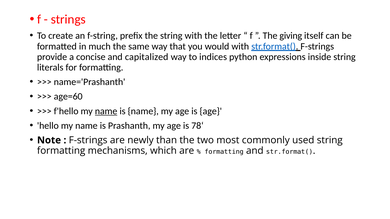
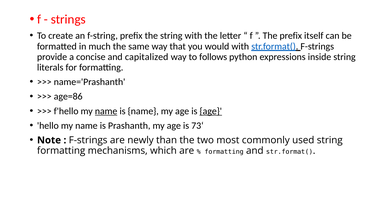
The giving: giving -> prefix (291, 36)
indices: indices -> follows (213, 57)
age=60: age=60 -> age=86 (68, 97)
age underline: none -> present (211, 111)
78‘: 78‘ -> 73‘ (197, 126)
